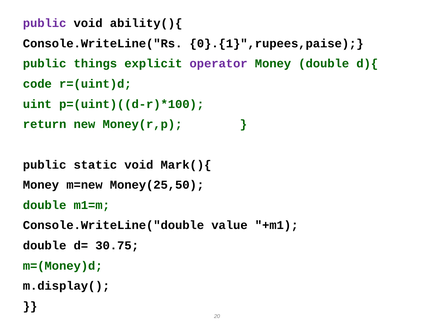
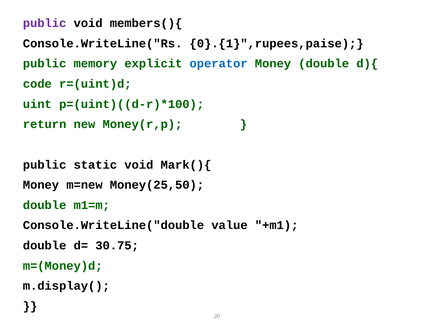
ability(){: ability(){ -> members(){ (146, 23)
things: things -> memory (95, 64)
operator colour: purple -> blue (219, 64)
